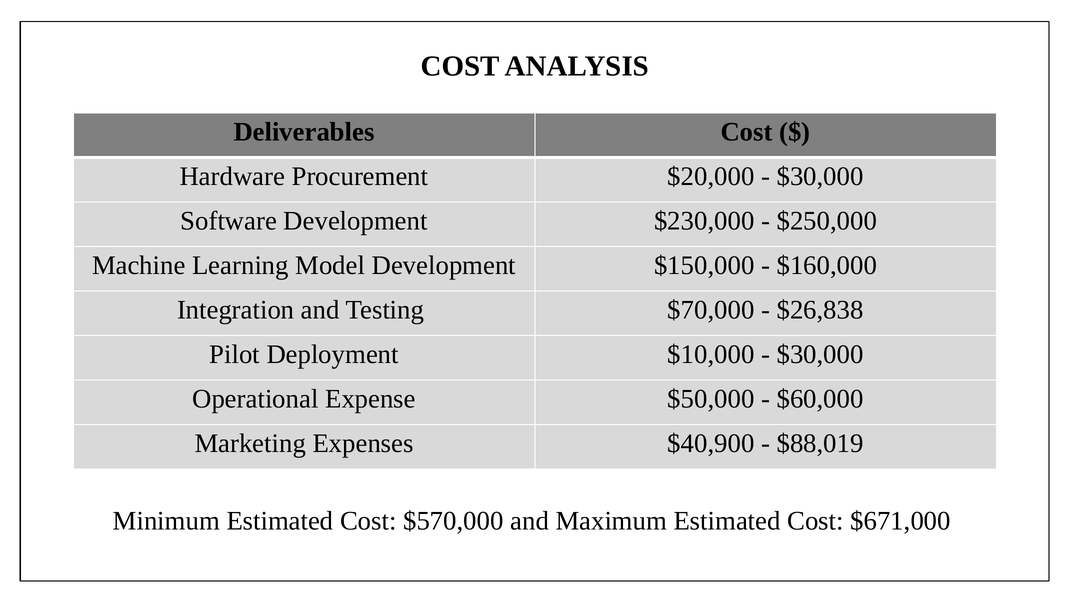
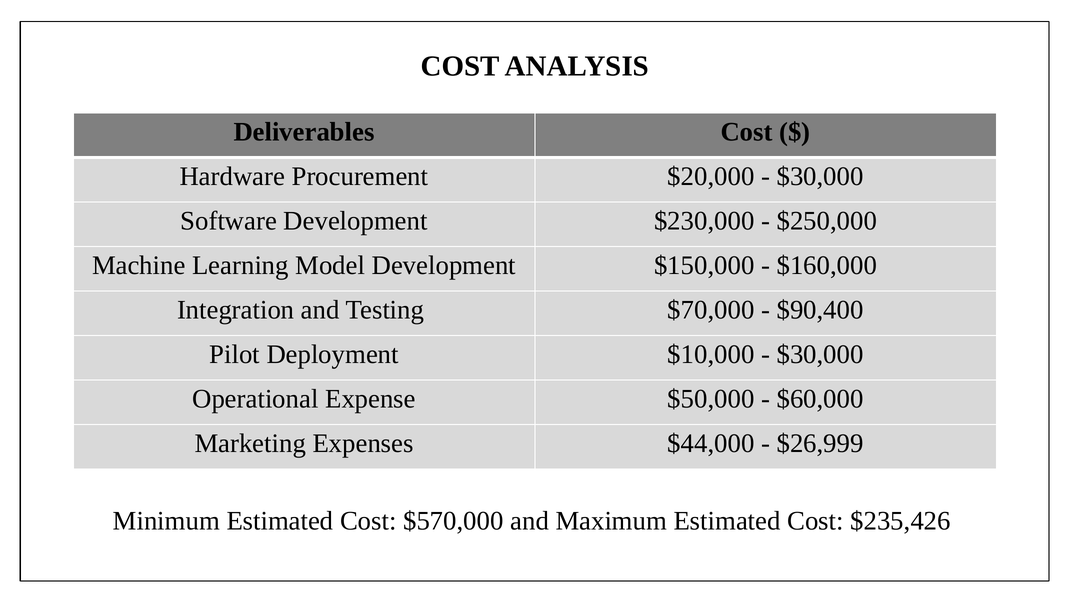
$26,838: $26,838 -> $90,400 (820, 310)
$40,900: $40,900 -> $44,000 (711, 443)
$88,019: $88,019 -> $26,999 (820, 443)
$671,000: $671,000 -> $235,426 (900, 521)
